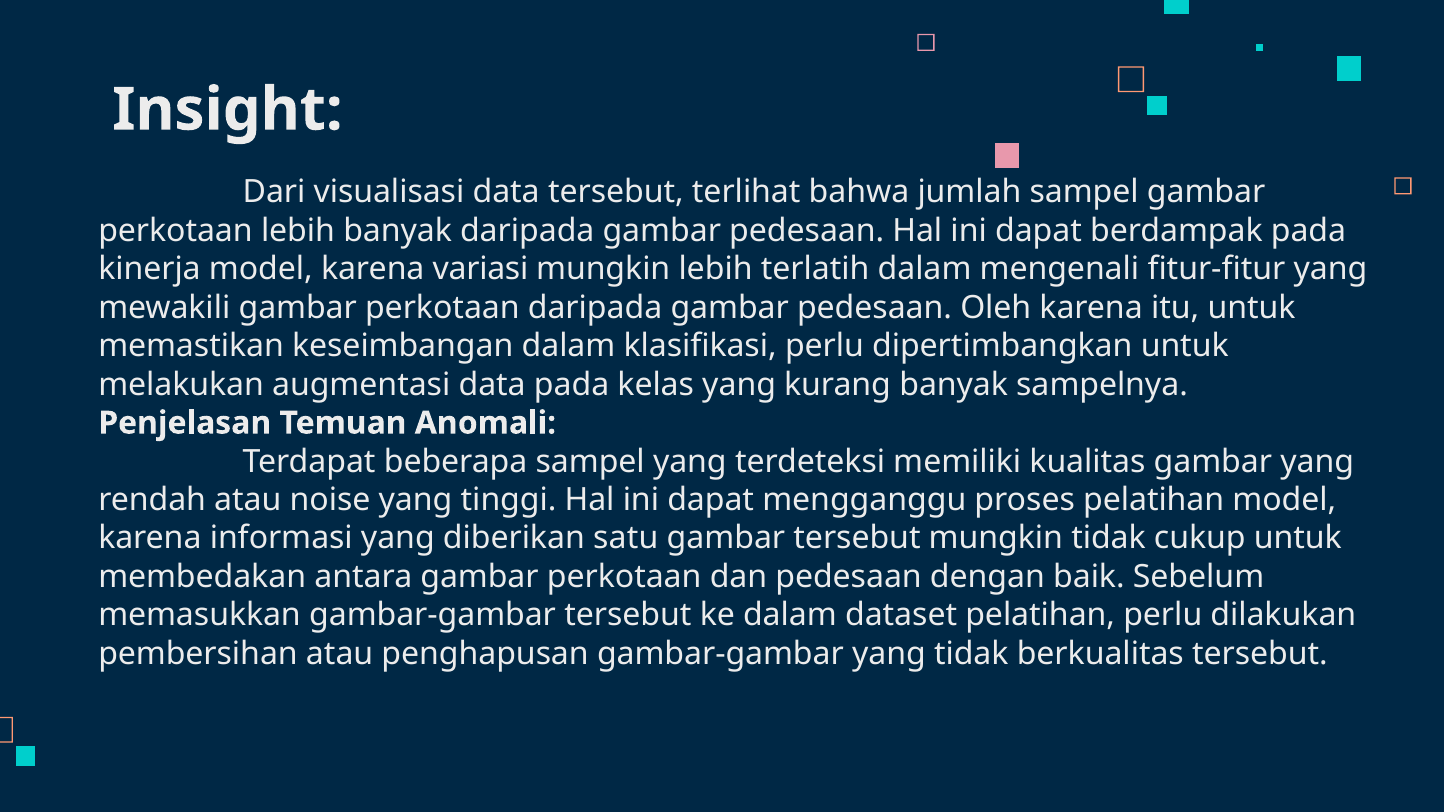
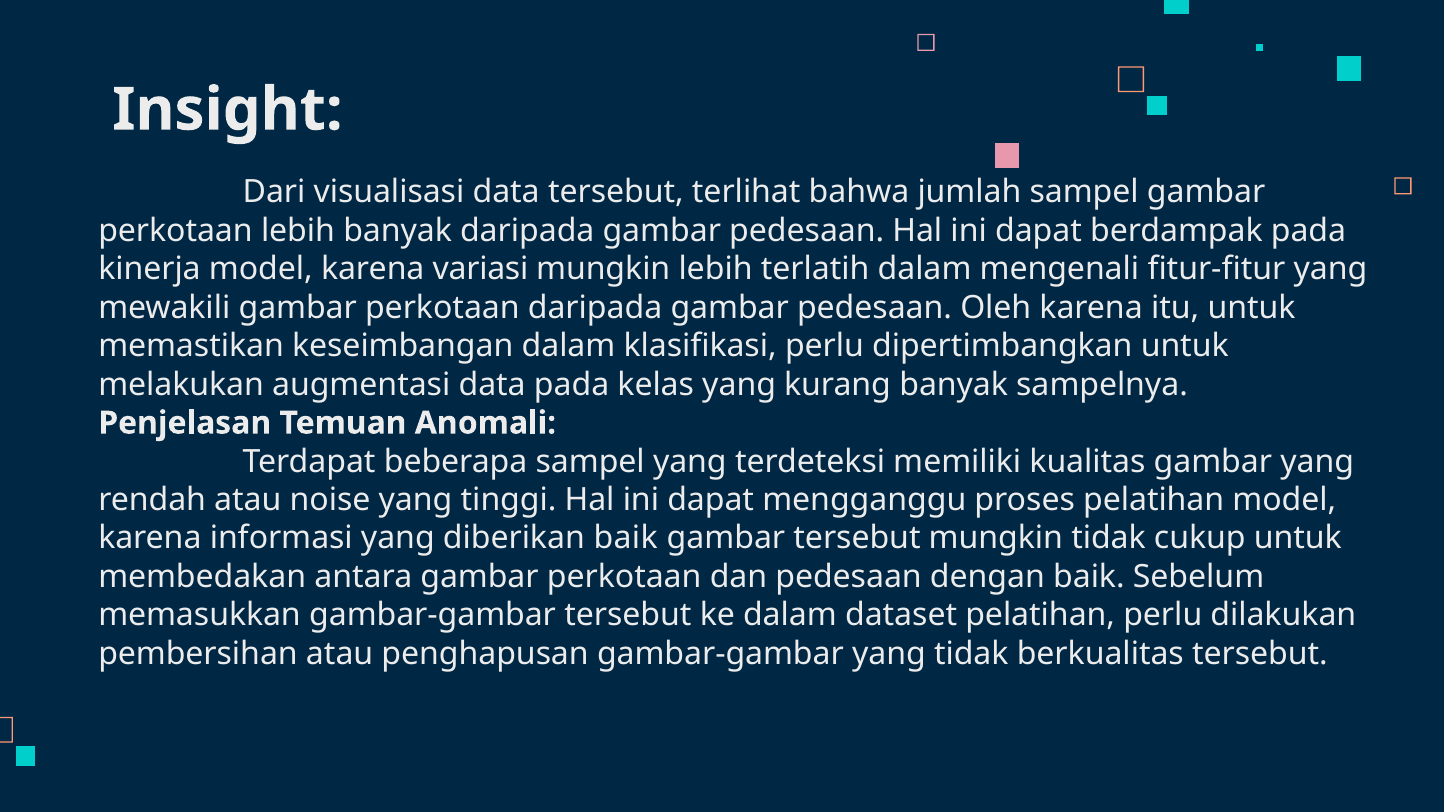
diberikan satu: satu -> baik (626, 539)
